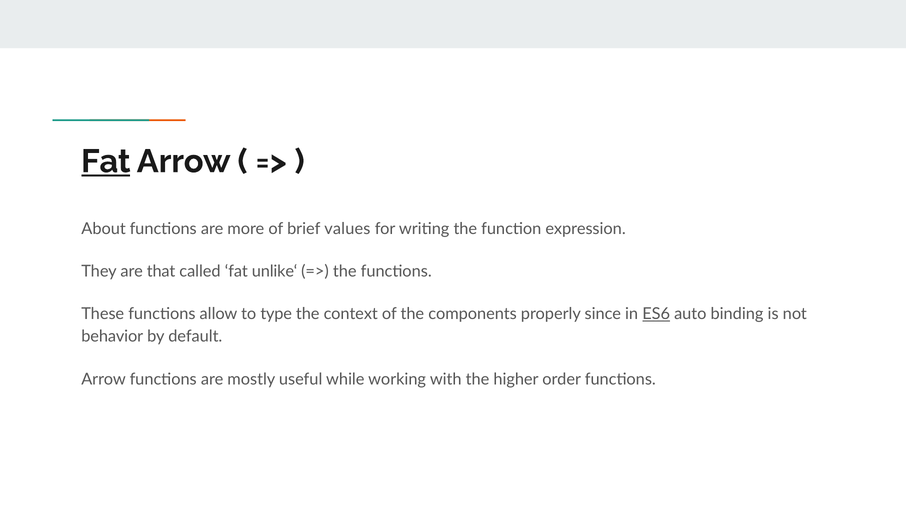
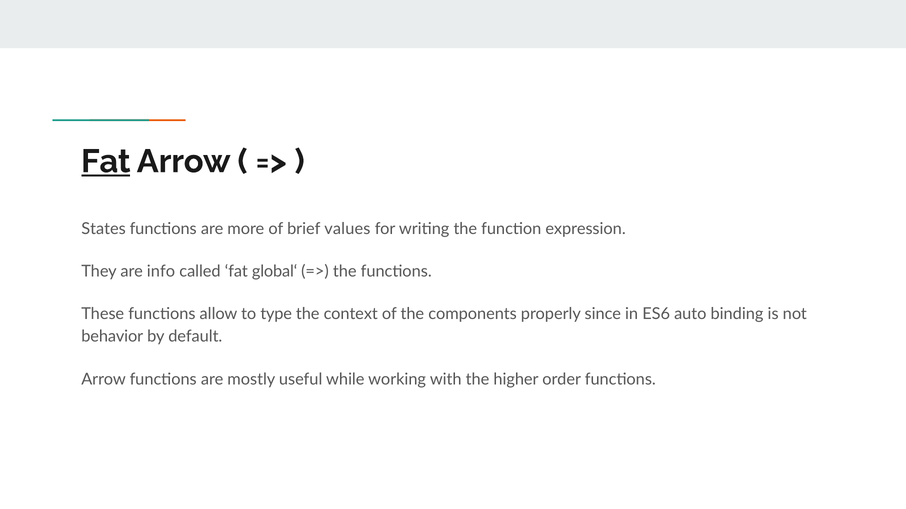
About: About -> States (104, 229)
that: that -> info (161, 272)
unlike‘: unlike‘ -> global‘ (275, 272)
ES6 underline: present -> none (656, 314)
